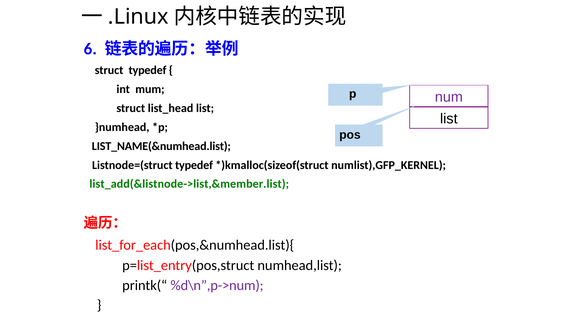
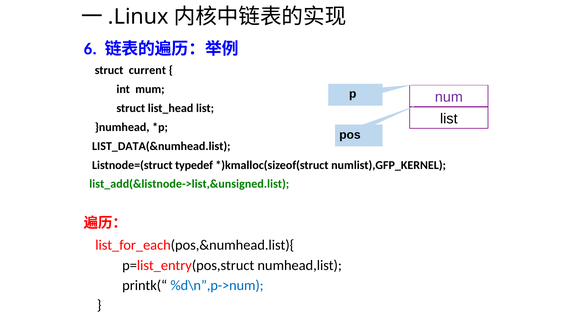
struct typedef: typedef -> current (147, 70)
LIST_NAME(&numhead.list: LIST_NAME(&numhead.list -> LIST_DATA(&numhead.list (161, 146)
list_add(&listnode->list,&member.list: list_add(&listnode->list,&member.list -> list_add(&listnode->list,&unsigned.list (189, 184)
%d\n”,p->num colour: purple -> blue (217, 285)
